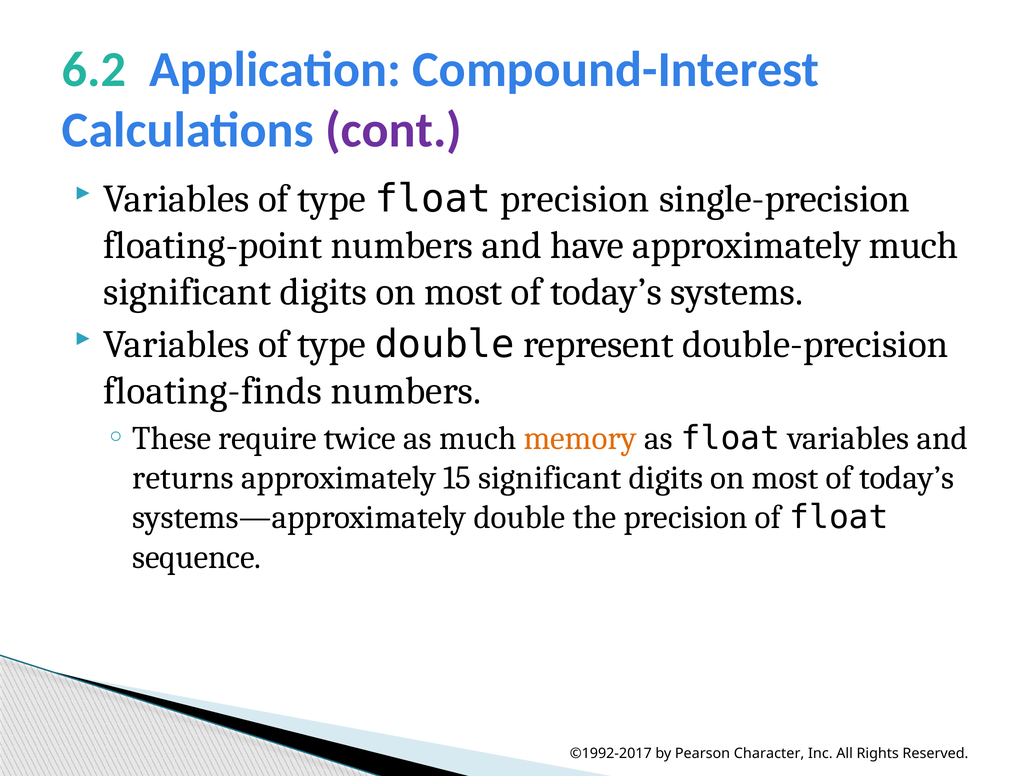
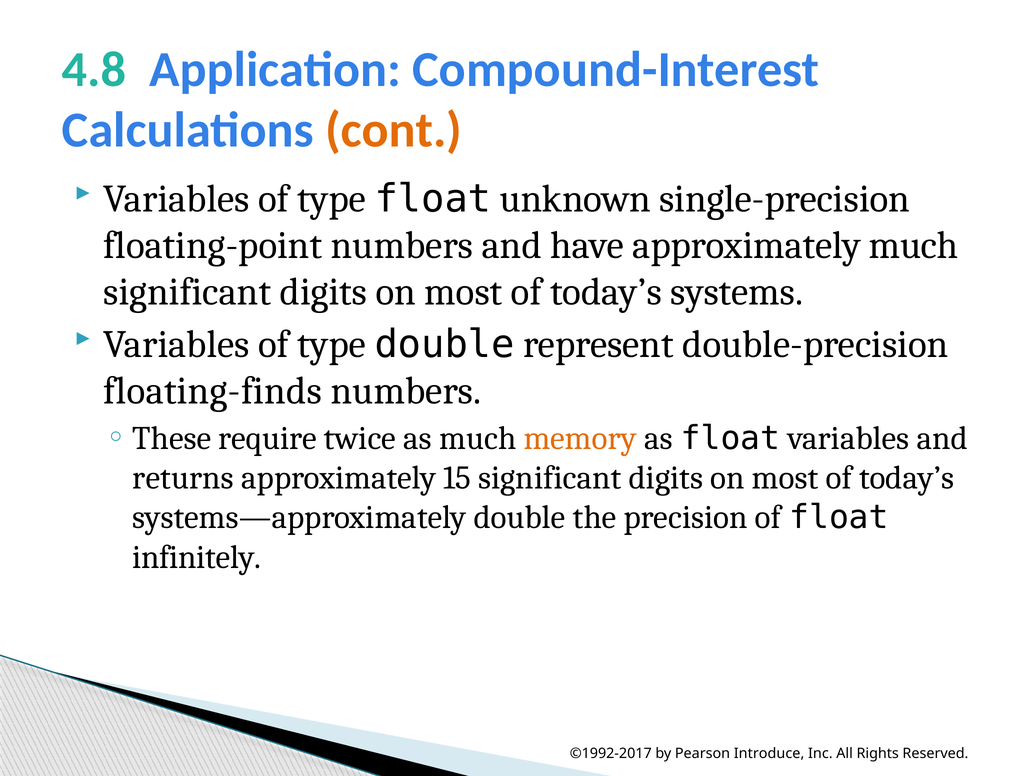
6.2: 6.2 -> 4.8 (94, 70)
cont colour: purple -> orange (394, 130)
float precision: precision -> unknown (575, 199)
sequence: sequence -> infinitely (197, 557)
Character: Character -> Introduce (769, 754)
